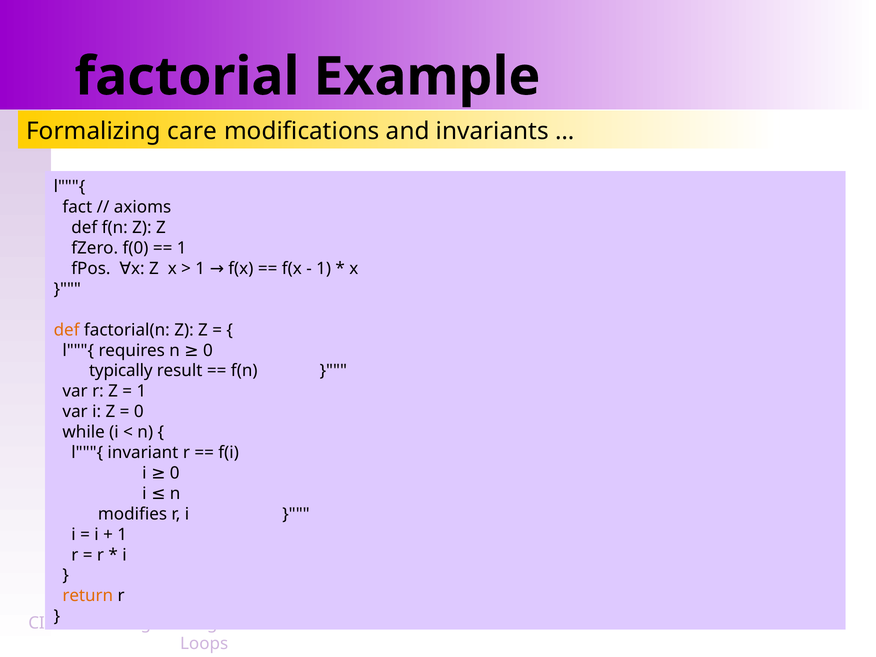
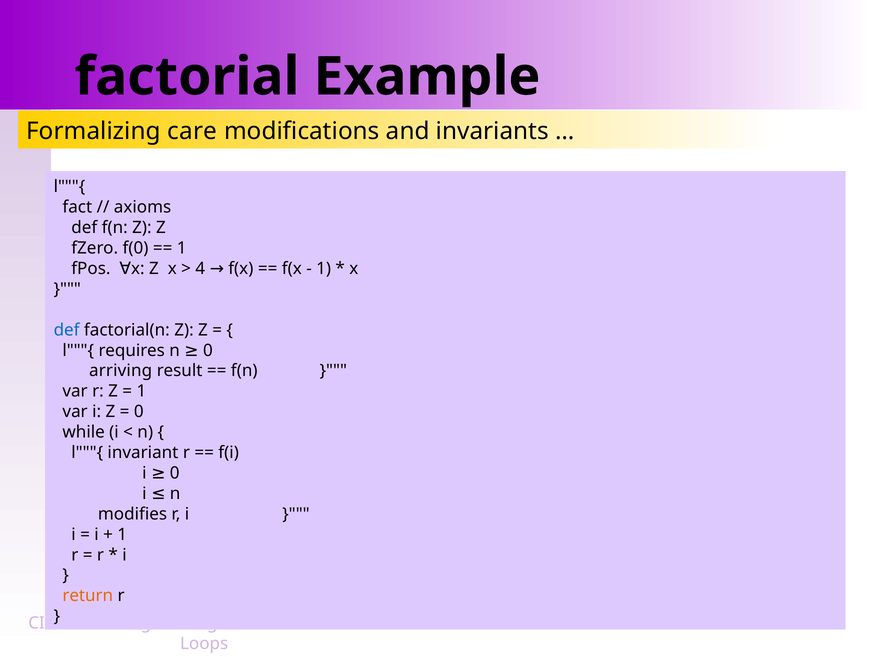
1: 1 -> 4 (200, 269)
def colour: orange -> blue (67, 330)
typically: typically -> arriving (121, 371)
